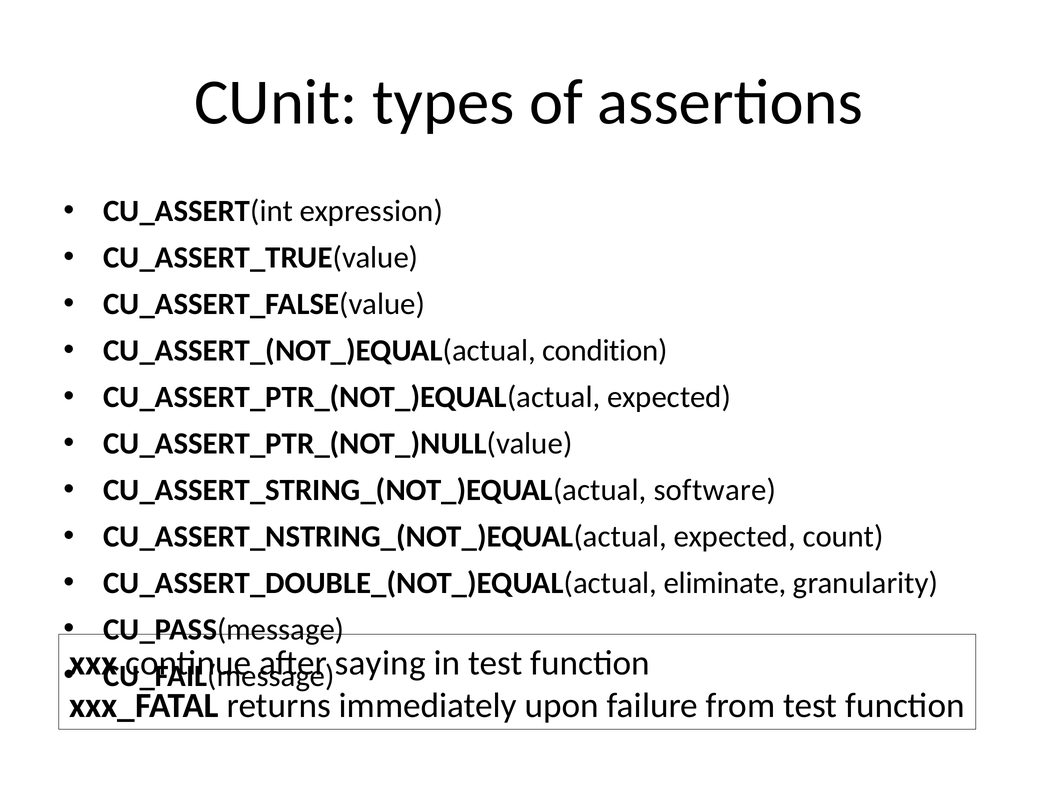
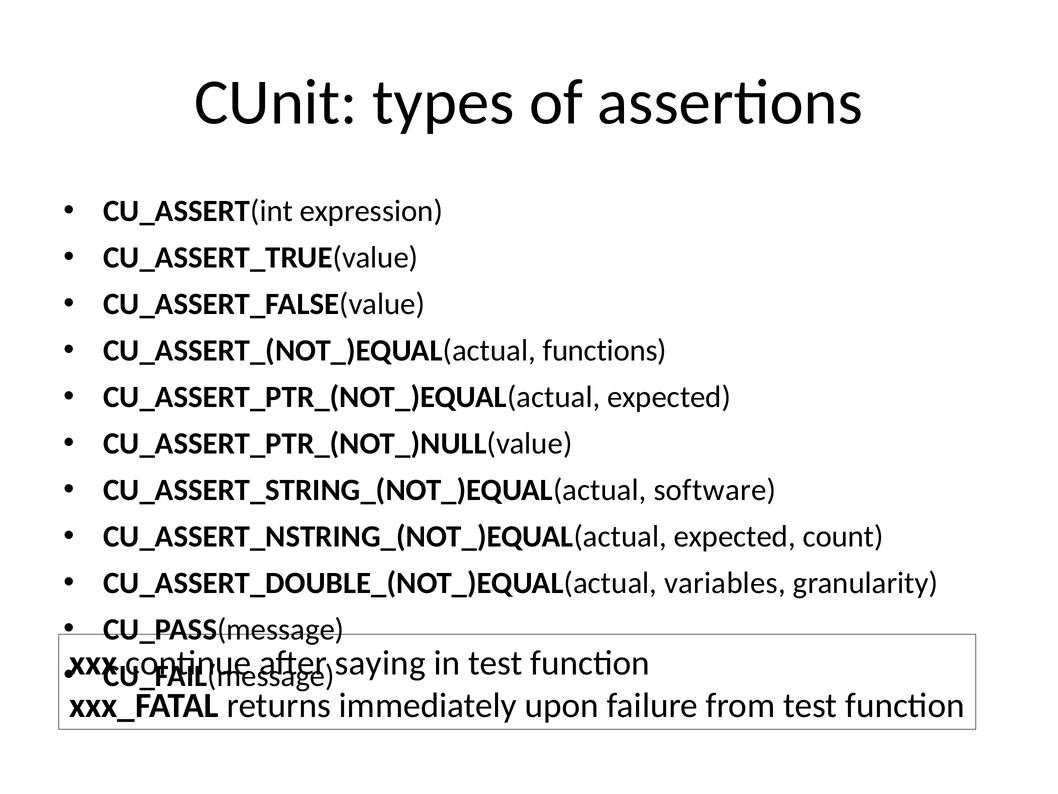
condition: condition -> functions (605, 350)
eliminate: eliminate -> variables (725, 583)
